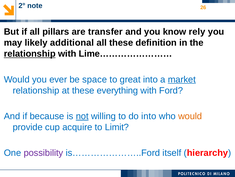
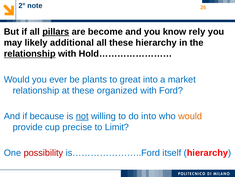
pillars underline: none -> present (56, 32)
transfer: transfer -> become (105, 32)
these definition: definition -> hierarchy (156, 43)
Lime……………………: Lime…………………… -> Hold…………………… (125, 54)
space: space -> plants (95, 79)
market underline: present -> none (182, 79)
everything: everything -> organized (117, 90)
acquire: acquire -> precise (77, 127)
possibility colour: purple -> red (43, 152)
